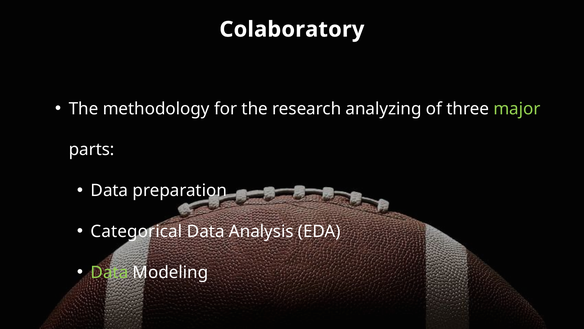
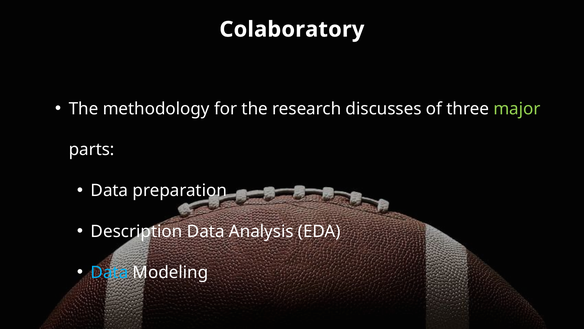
analyzing: analyzing -> discusses (384, 109)
Categorical: Categorical -> Description (137, 231)
Data colour: light green -> light blue (109, 272)
